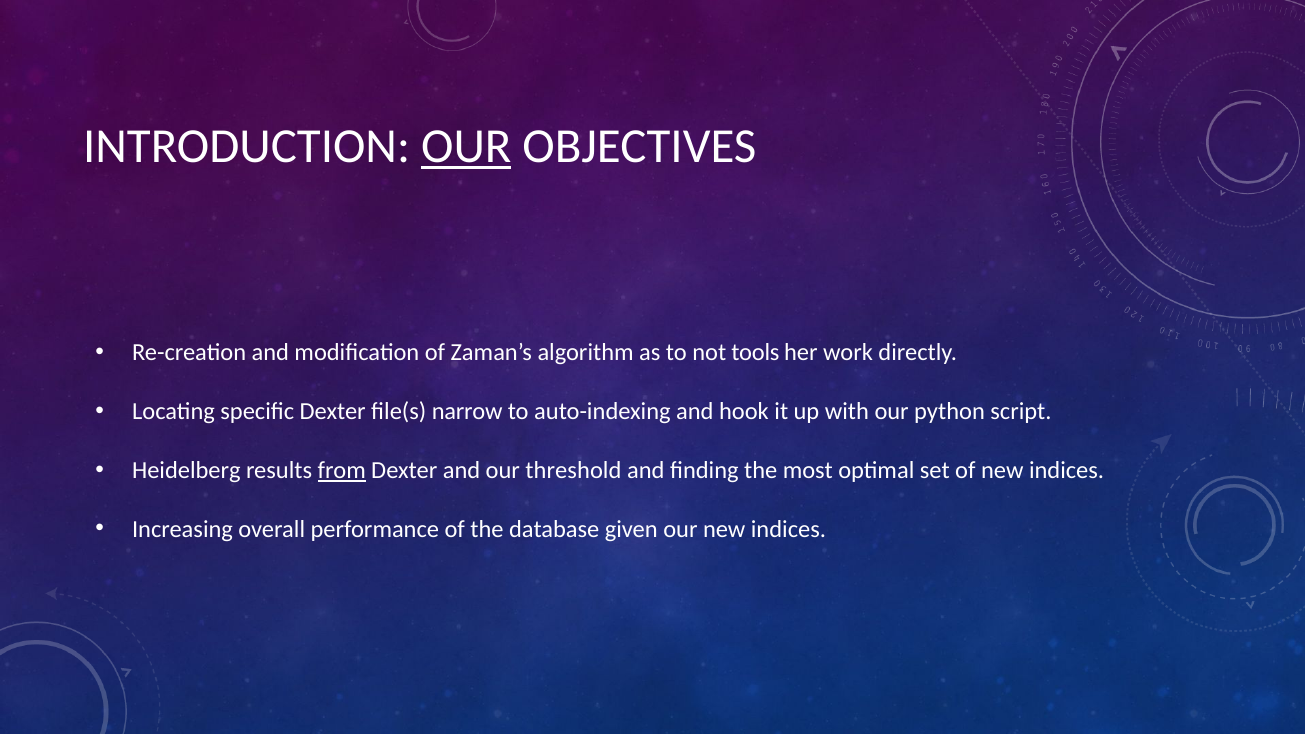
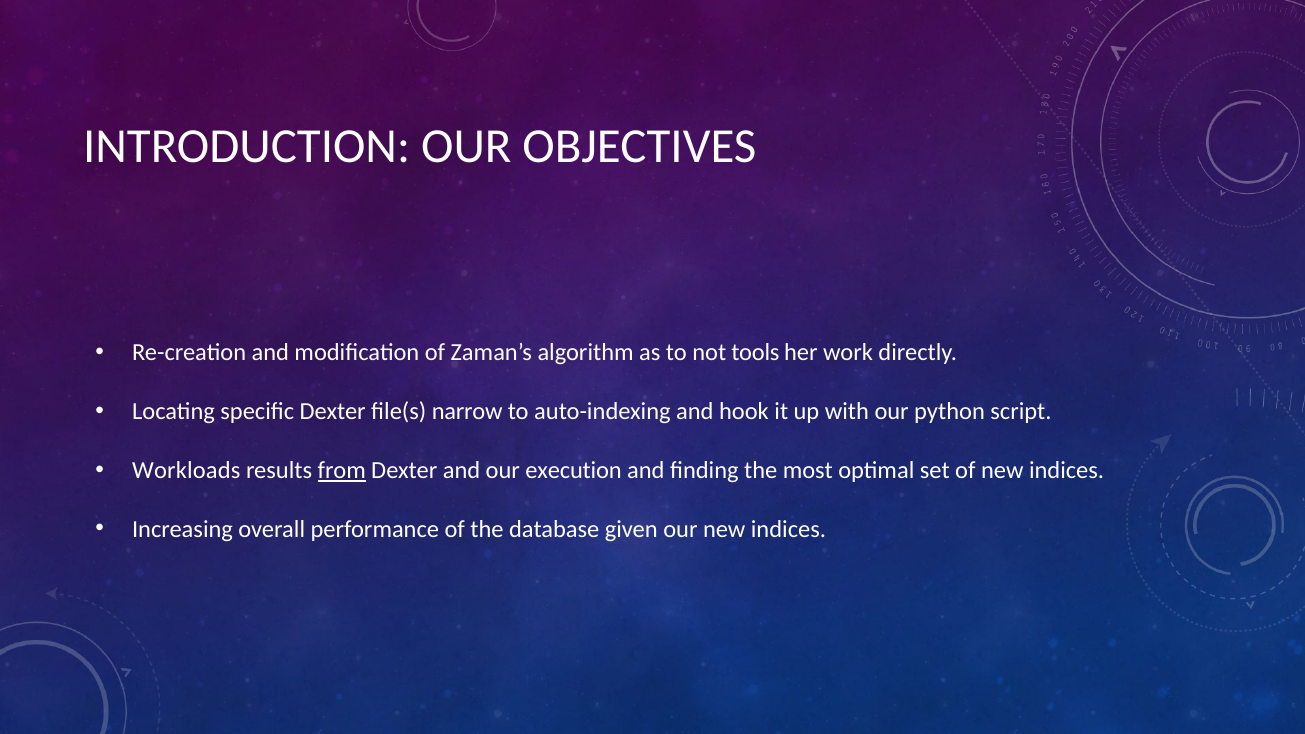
OUR underline: present -> none (466, 147)
Heidelberg: Heidelberg -> Workloads (186, 470)
threshold: threshold -> execution (574, 470)
